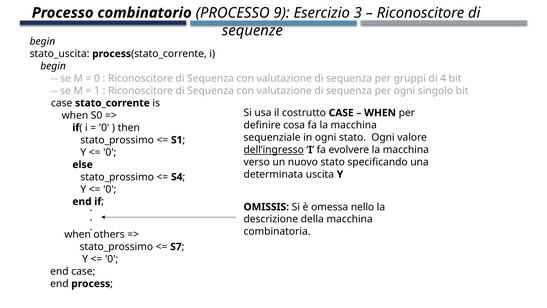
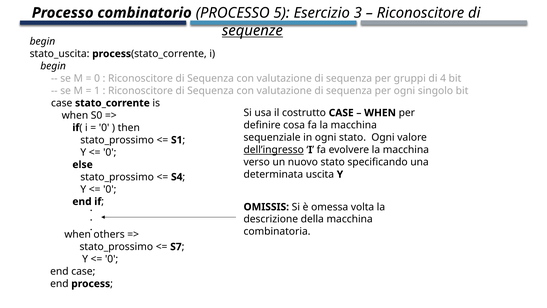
9: 9 -> 5 (282, 13)
sequenze underline: none -> present (252, 31)
nello: nello -> volta (363, 207)
